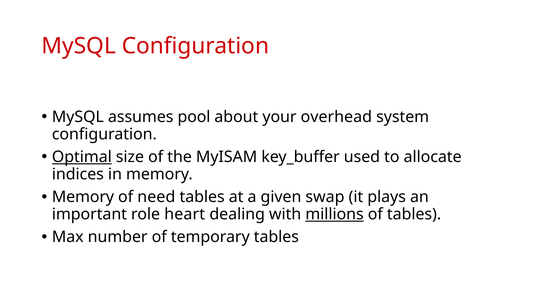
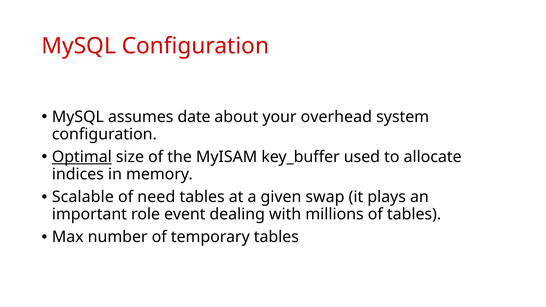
pool: pool -> date (194, 117)
Memory: Memory -> Scalable (83, 197)
heart: heart -> event (185, 214)
millions underline: present -> none (335, 214)
